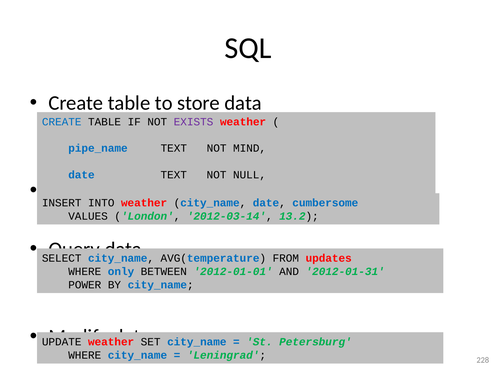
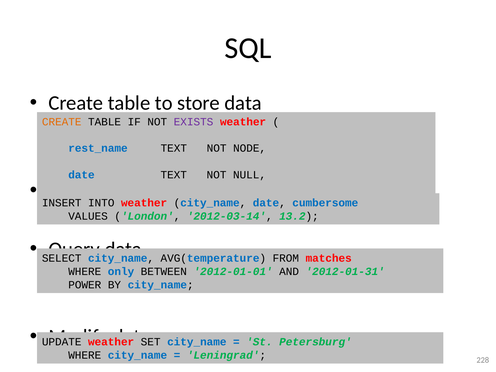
CREATE colour: blue -> orange (62, 122)
pipe_name: pipe_name -> rest_name (98, 148)
MIND: MIND -> NODE (250, 148)
updates: updates -> matches (329, 258)
